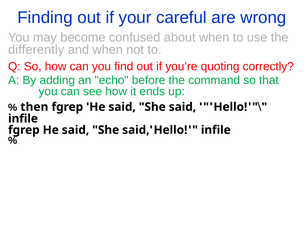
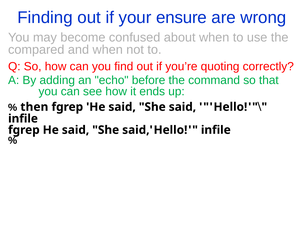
careful: careful -> ensure (181, 18)
differently: differently -> compared (36, 50)
